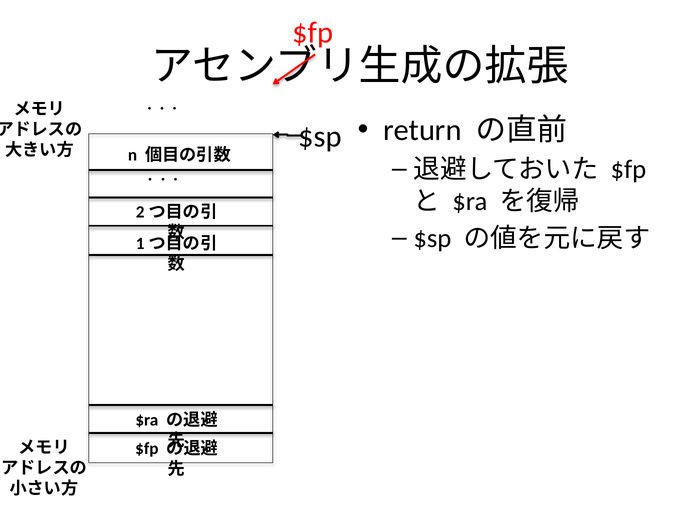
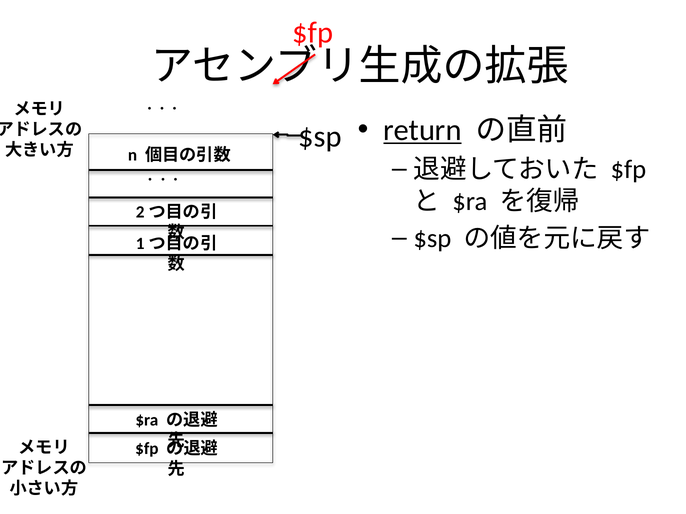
return underline: none -> present (422, 130)
